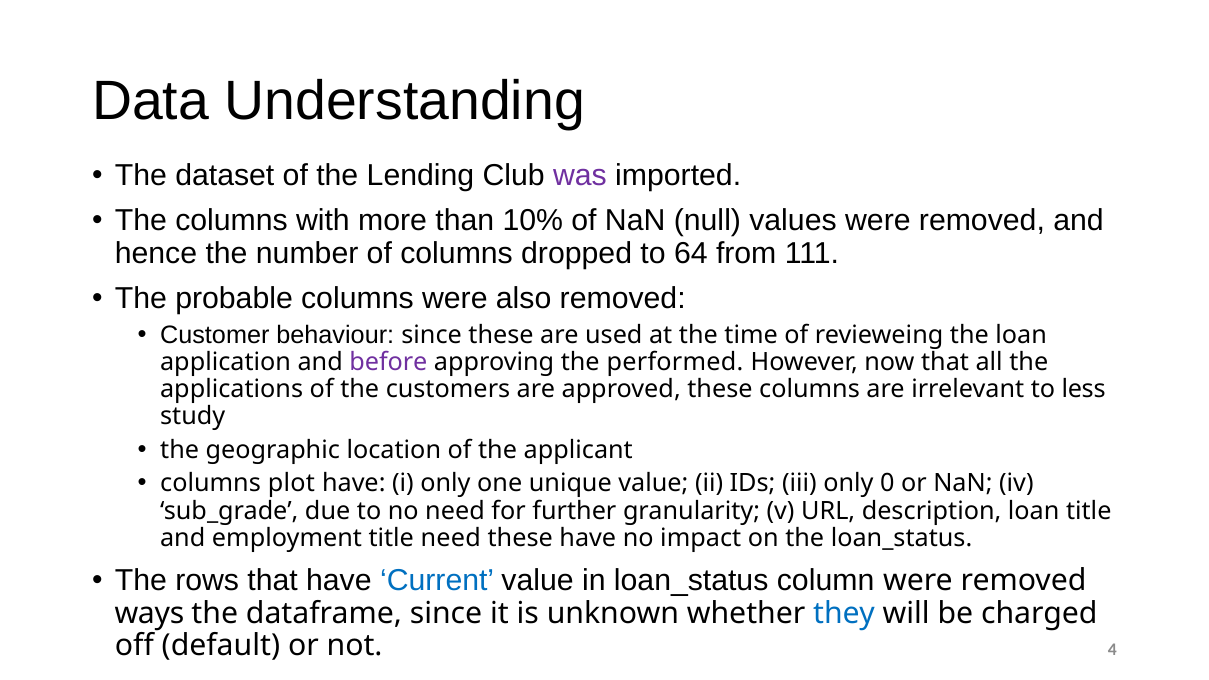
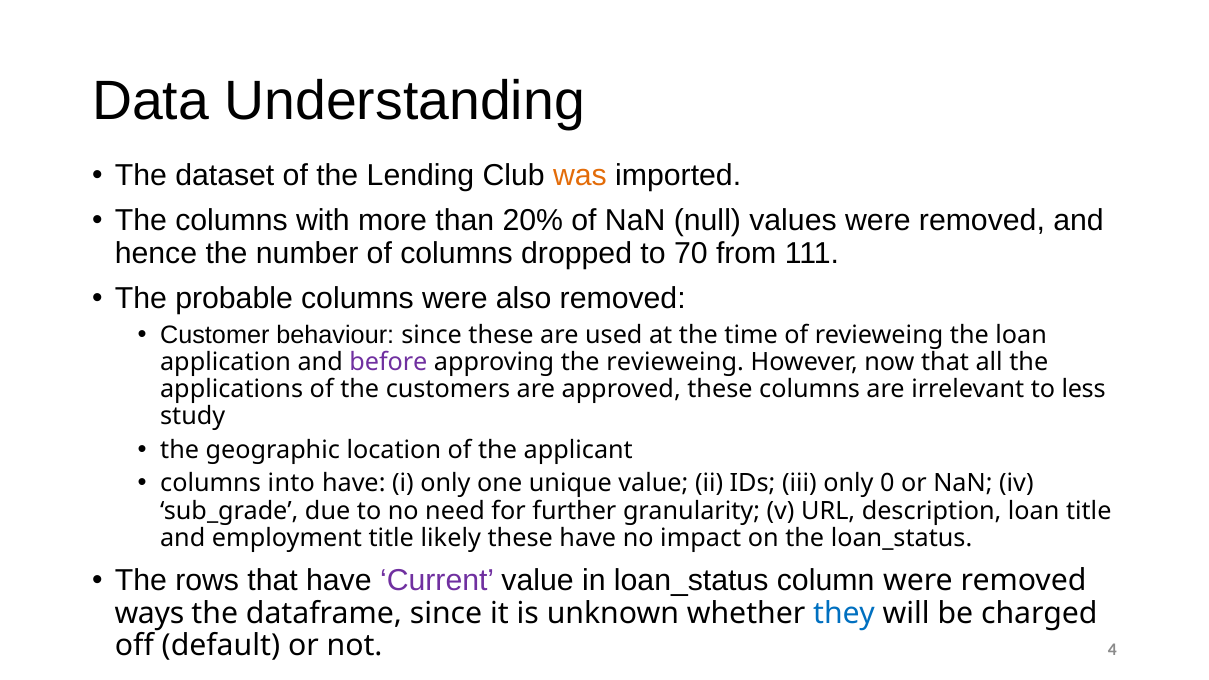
was colour: purple -> orange (580, 176)
10%: 10% -> 20% (533, 221)
64: 64 -> 70 (691, 254)
the performed: performed -> revieweing (675, 362)
plot: plot -> into (291, 484)
title need: need -> likely (451, 538)
Current colour: blue -> purple (437, 581)
